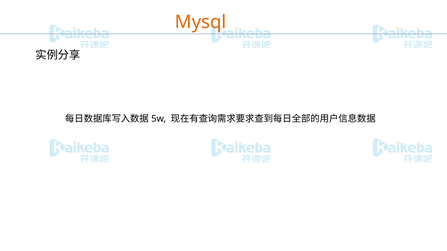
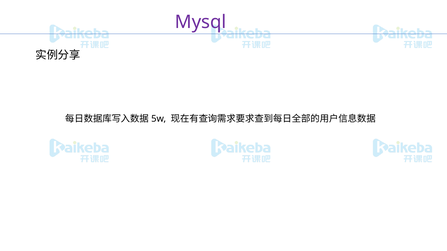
Mysql colour: orange -> purple (201, 22)
